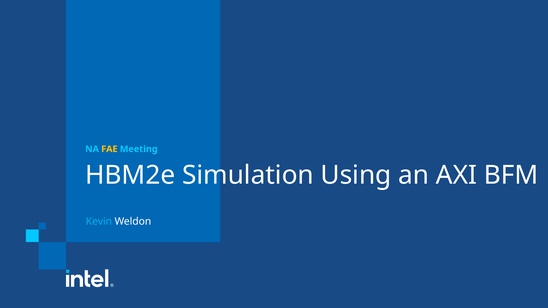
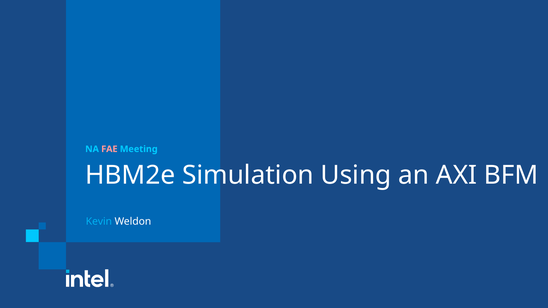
FAE colour: yellow -> pink (109, 149)
